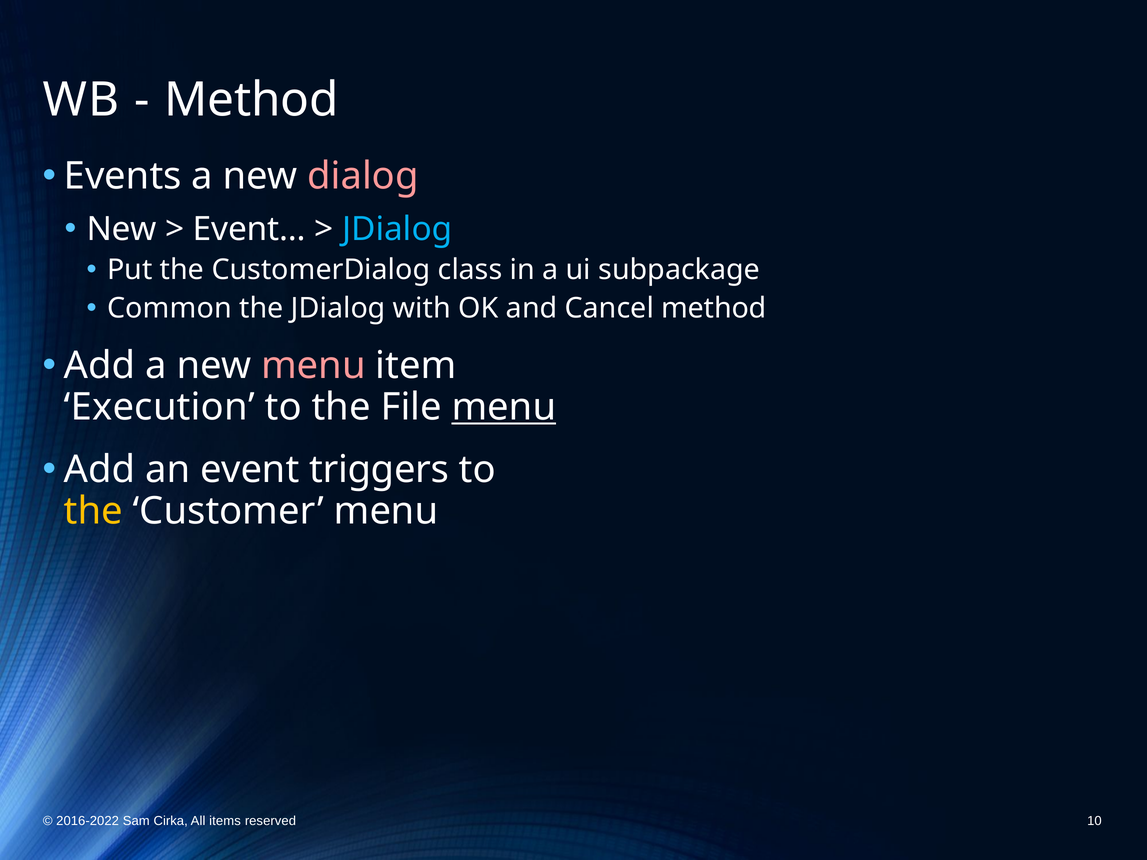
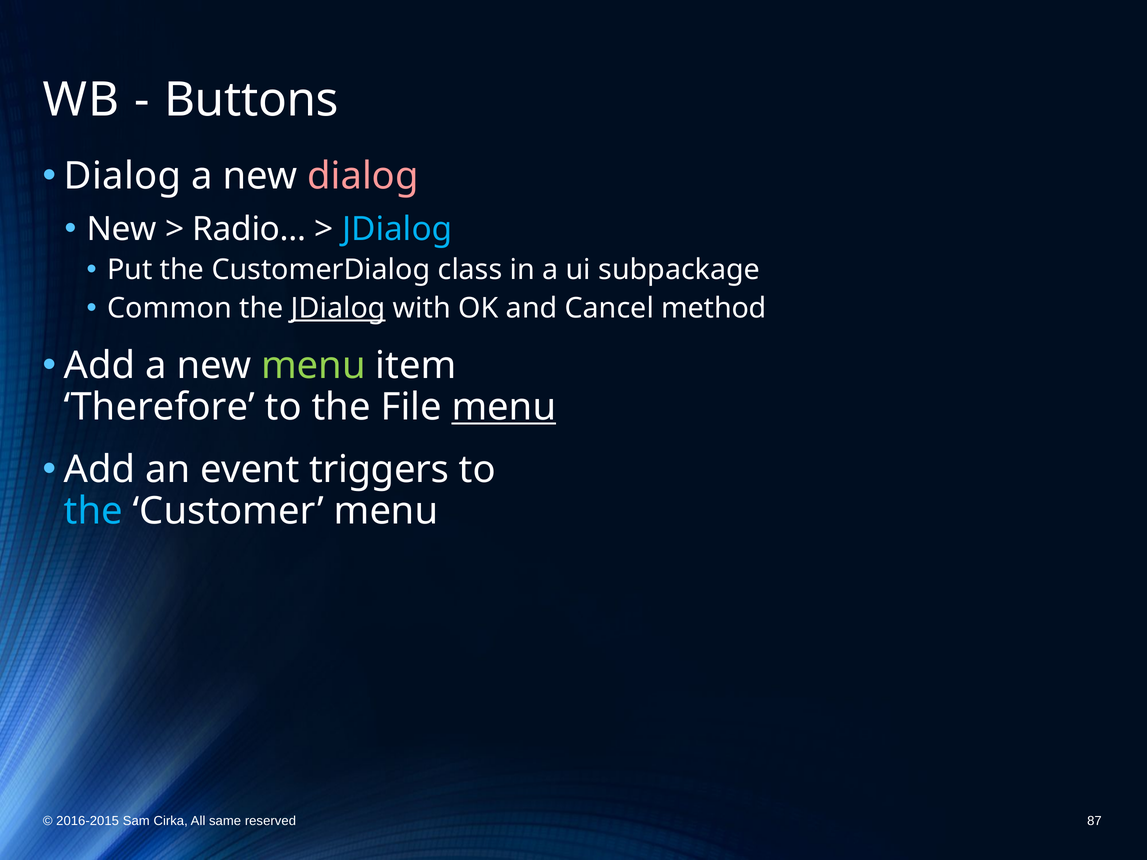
Method: Method -> Buttons (251, 100)
Events: Events -> Dialog (123, 176)
Event…: Event… -> Radio… (249, 229)
JDialog underline: none -> present (338, 308)
menu colour: pink -> light green (313, 366)
Execution: Execution -> Therefore (159, 407)
the colour: yellow -> light blue (93, 511)
2016-2022: 2016-2022 -> 2016-2015 (88, 821)
items: items -> same (225, 821)
10: 10 -> 87 (1094, 821)
